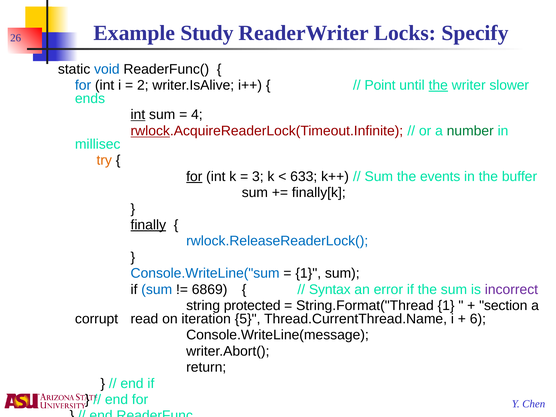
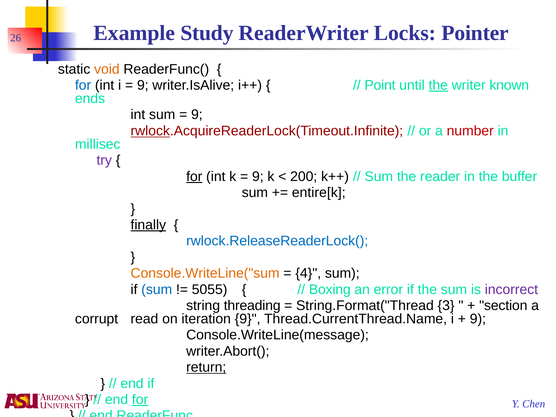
Specify: Specify -> Pointer (475, 33)
void colour: blue -> orange (107, 69)
2: 2 -> 9 (143, 85)
slower: slower -> known (509, 85)
int underline: present -> none (138, 115)
4: 4 -> 9 (197, 115)
number colour: green -> red (470, 131)
try colour: orange -> purple (104, 160)
3: 3 -> 9 (258, 176)
633: 633 -> 200 (304, 176)
events: events -> reader (440, 176)
finally[k: finally[k -> entire[k (319, 193)
Console.WriteLine("sum colour: blue -> orange (205, 273)
1: 1 -> 4 (308, 273)
6869: 6869 -> 5055 (210, 289)
Syntax: Syntax -> Boxing (330, 289)
protected: protected -> threading (252, 306)
String.Format("Thread 1: 1 -> 3 (446, 306)
iteration 5: 5 -> 9 (248, 319)
6: 6 -> 9 (478, 319)
return underline: none -> present (206, 367)
for underline: none -> present (140, 400)
